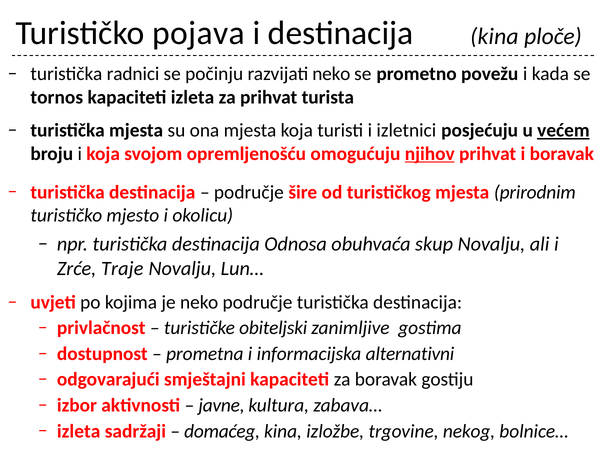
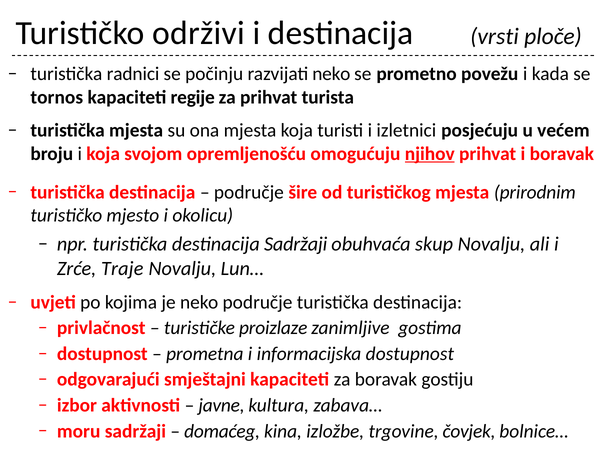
pojava: pojava -> održivi (198, 33)
destinacija kina: kina -> vrsti (494, 36)
kapaciteti izleta: izleta -> regije (193, 97)
većem underline: present -> none (563, 130)
destinacija Odnosa: Odnosa -> Sadržaji (296, 244)
obiteljski: obiteljski -> proizlaze (273, 328)
informacijska alternativni: alternativni -> dostupnost (410, 353)
izleta: izleta -> moru (79, 431)
nekog: nekog -> čovjek (469, 431)
